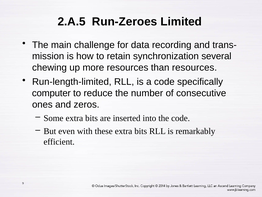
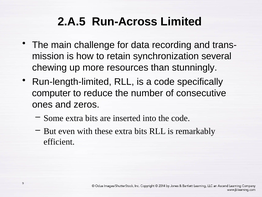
Run-Zeroes: Run-Zeroes -> Run-Across (125, 22)
than resources: resources -> stunningly (195, 67)
